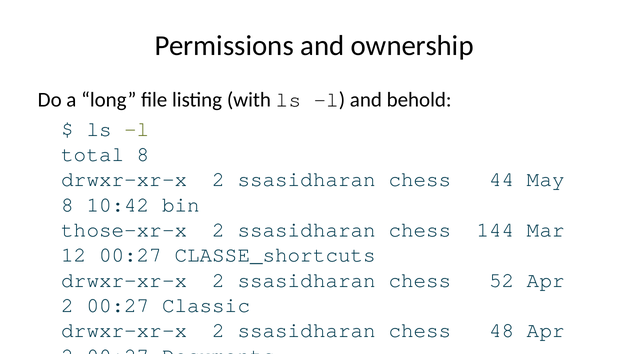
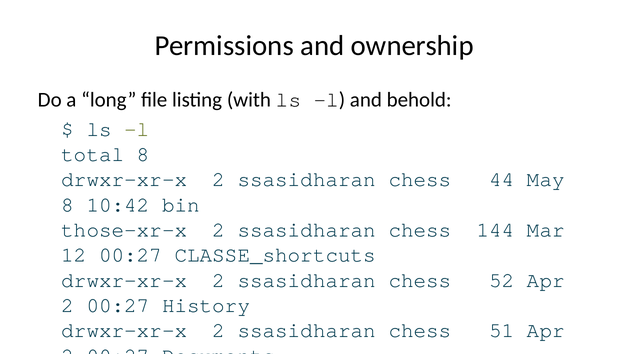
Classic: Classic -> History (206, 305)
48: 48 -> 51 (502, 330)
